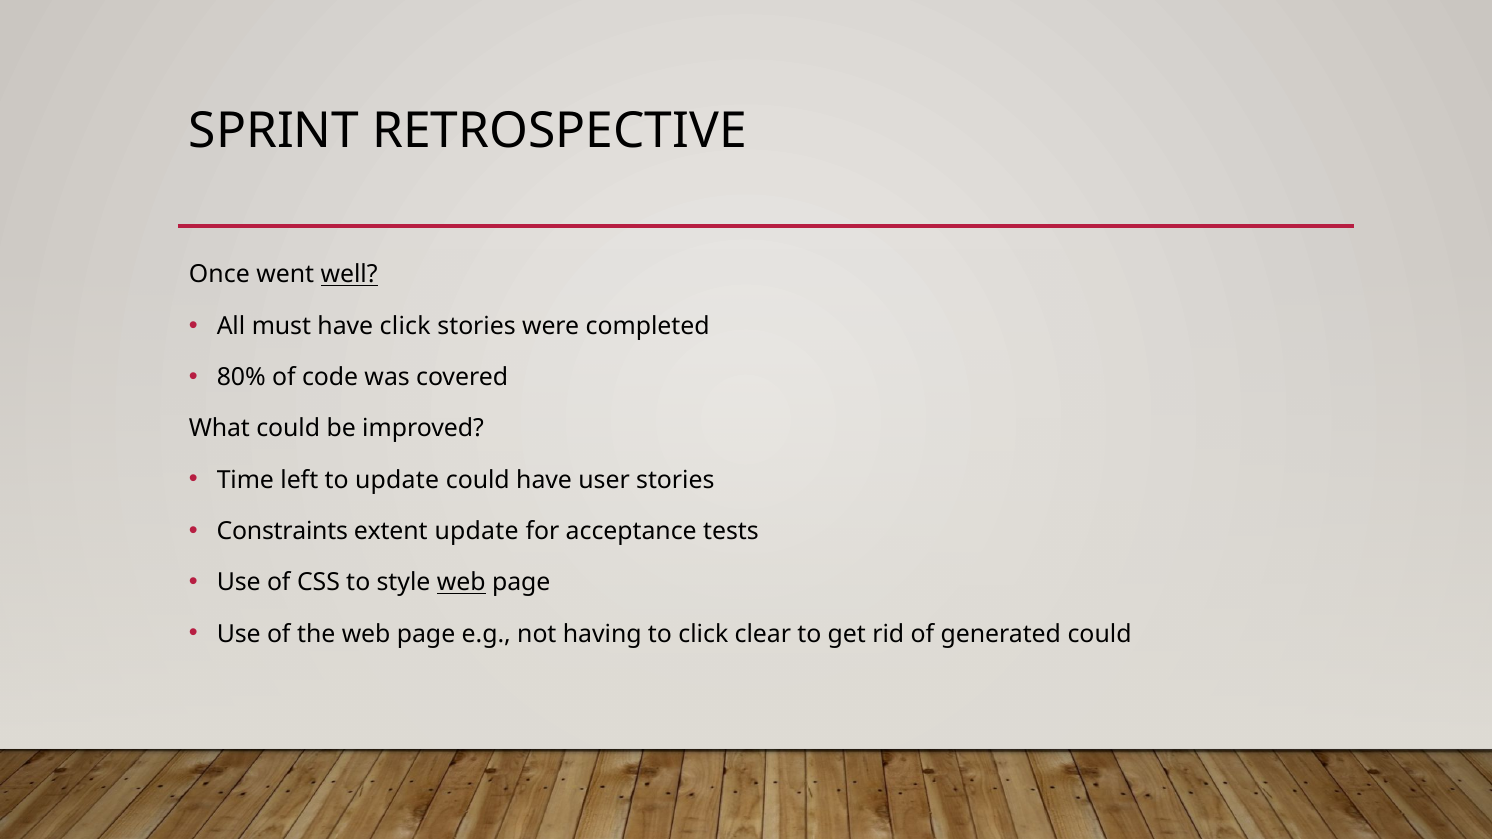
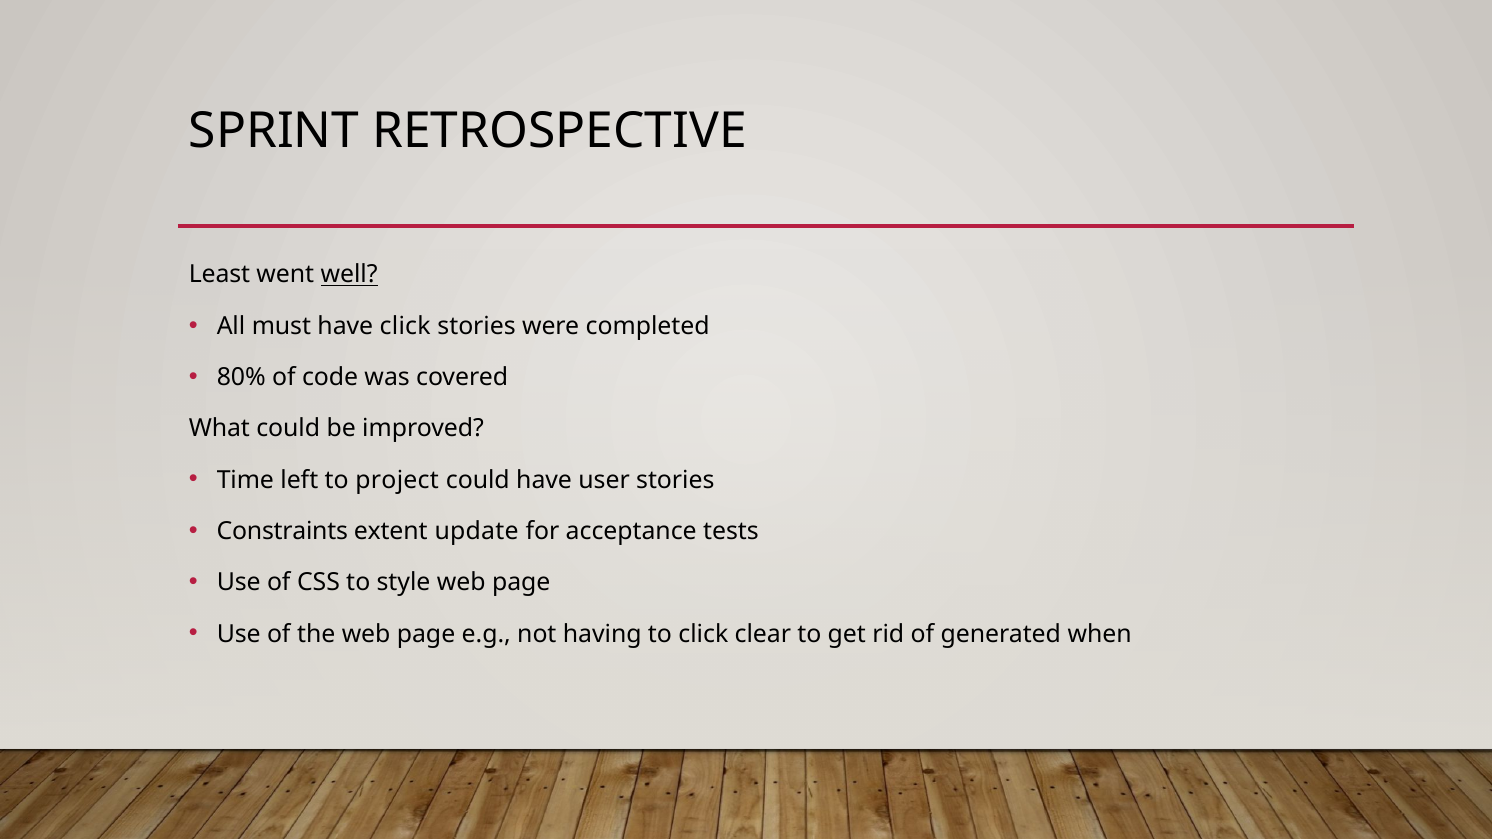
Once: Once -> Least (219, 275)
to update: update -> project (397, 480)
web underline: present -> none (461, 583)
generated could: could -> when (1100, 634)
